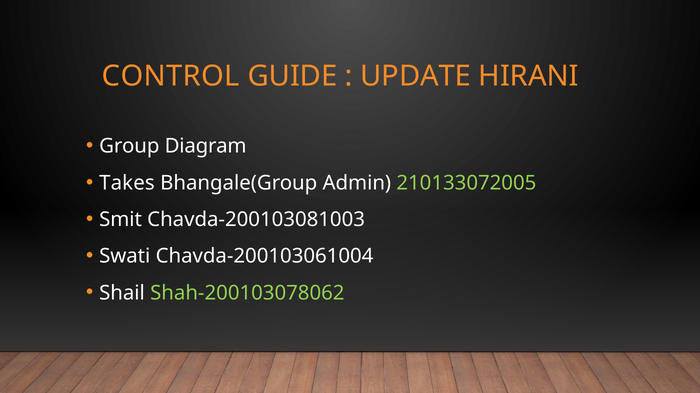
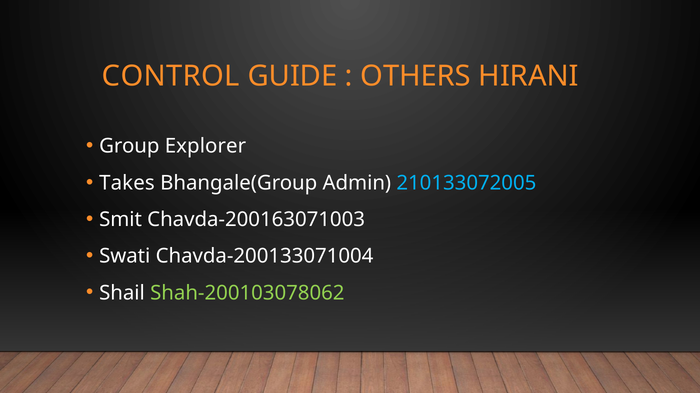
UPDATE: UPDATE -> OTHERS (416, 76)
Diagram: Diagram -> Explorer (205, 147)
210133072005 colour: light green -> light blue (466, 183)
Chavda-200103081003: Chavda-200103081003 -> Chavda-200163071003 (256, 220)
Chavda-200103061004: Chavda-200103061004 -> Chavda-200133071004 (265, 257)
